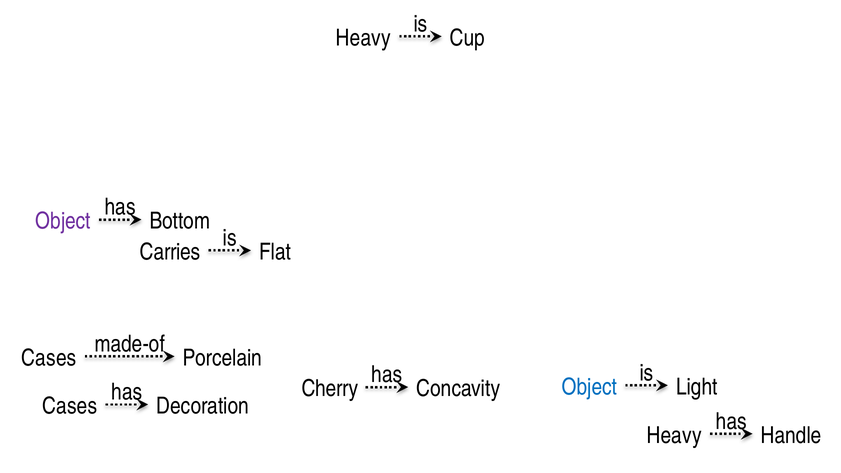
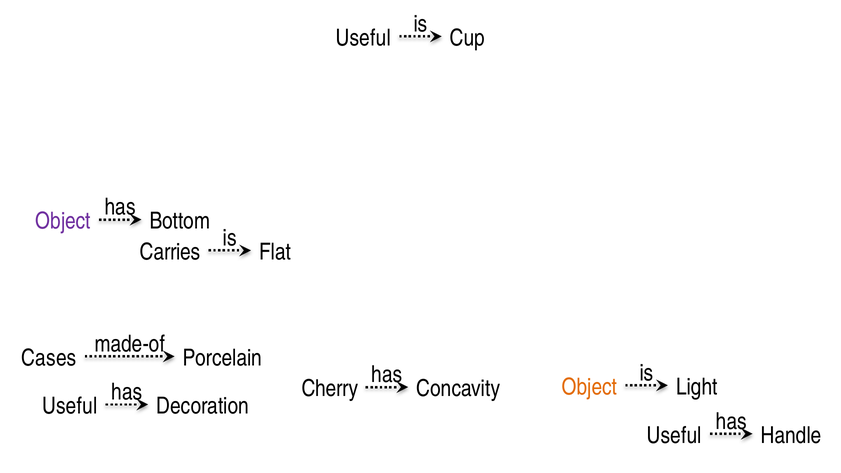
Heavy: Heavy -> Useful (363, 38)
Object colour: blue -> orange (589, 387)
Cases: Cases -> Useful (70, 406)
Heavy: Heavy -> Useful (674, 435)
